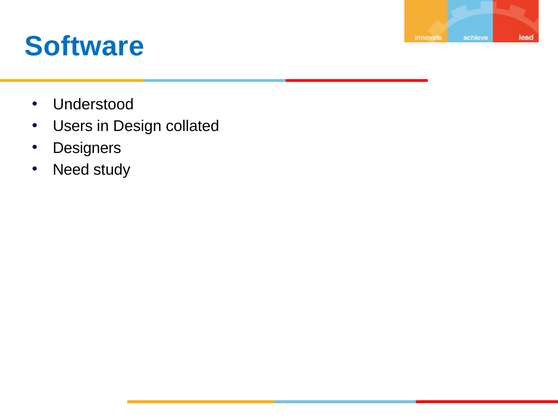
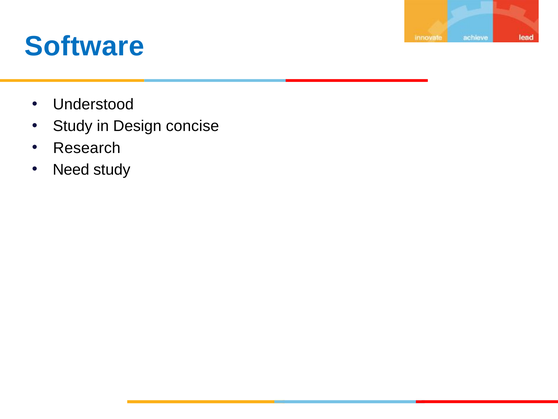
Users: Users -> Study (73, 126)
collated: collated -> concise (192, 126)
Designers: Designers -> Research (87, 148)
